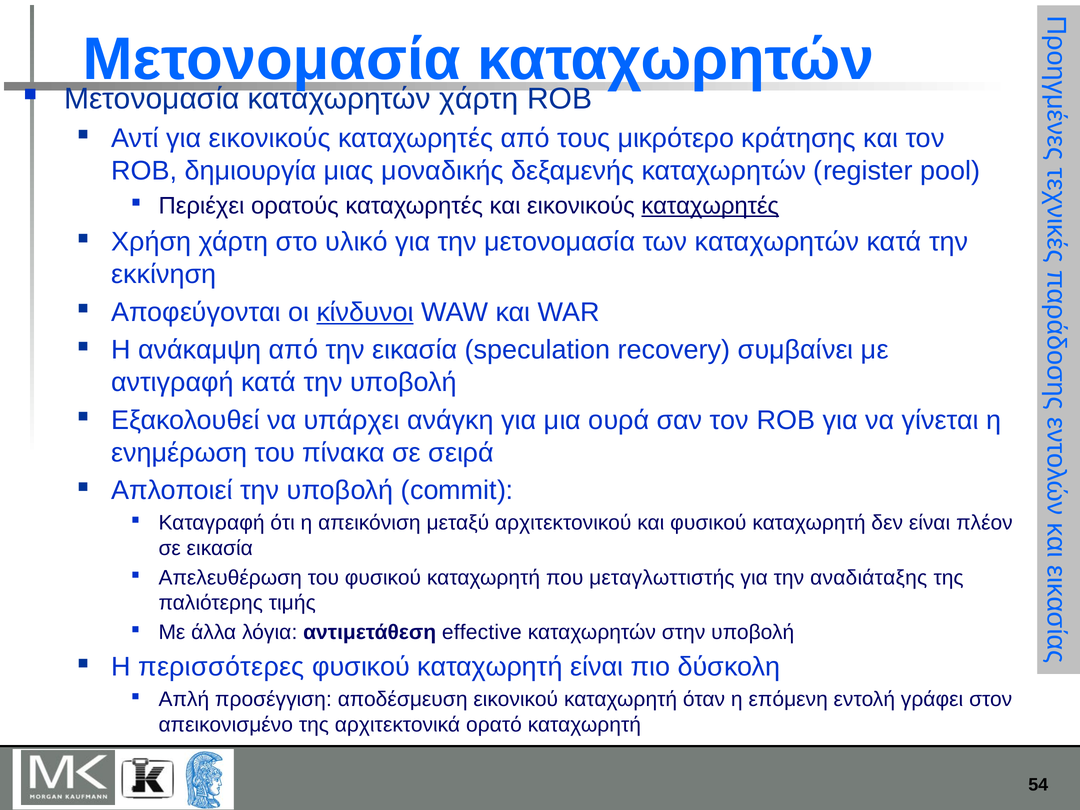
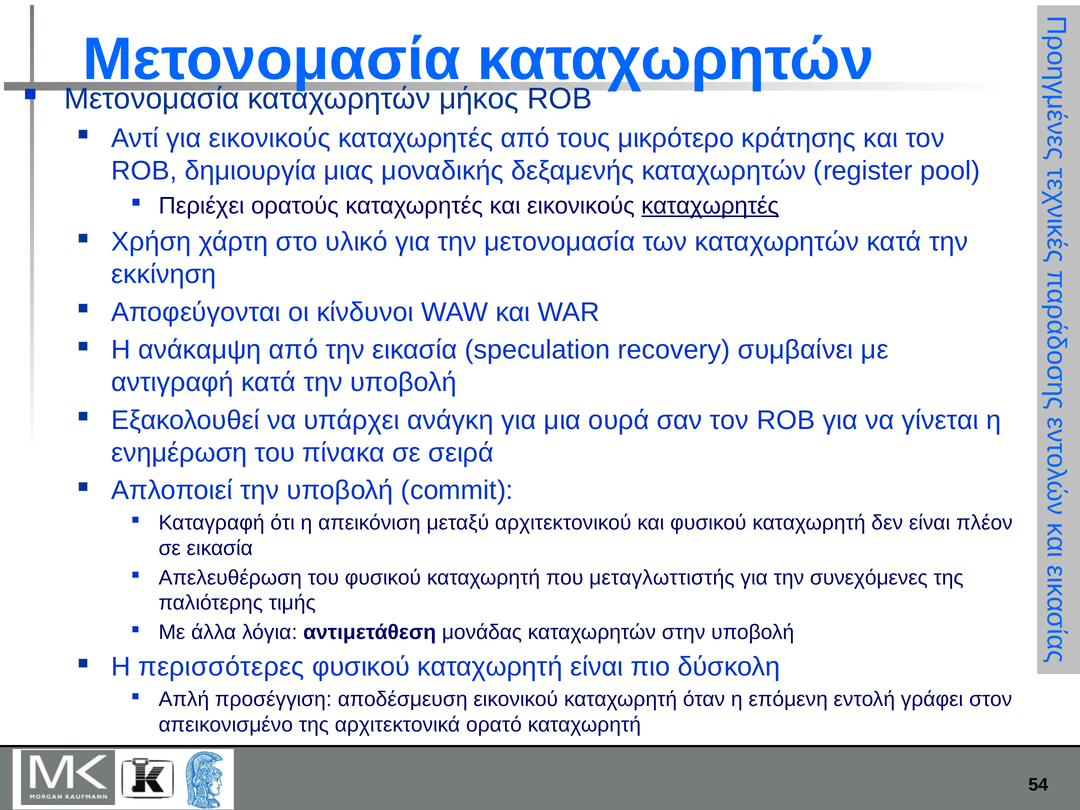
καταχωρητών χάρτη: χάρτη -> μήκος (479, 99)
κίνδυνοι underline: present -> none (365, 312)
αναδιάταξης: αναδιάταξης -> συνεχόμενες (869, 578)
effective: effective -> μονάδας (482, 632)
